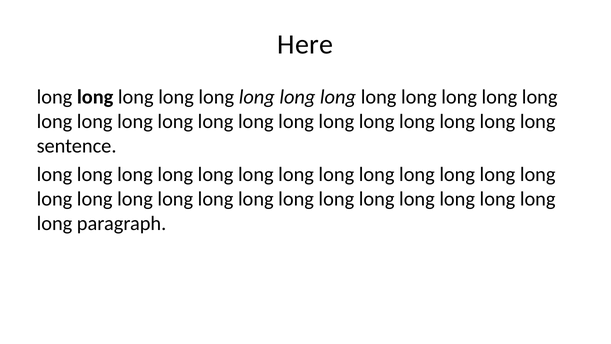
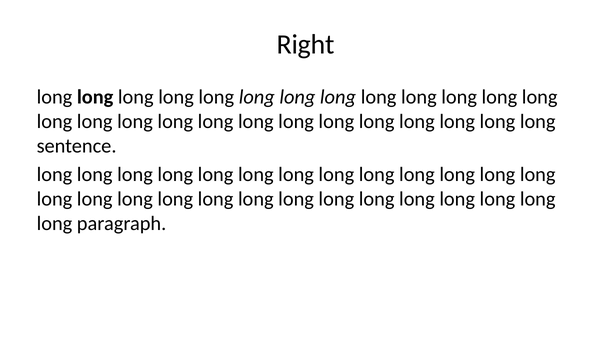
Here: Here -> Right (306, 44)
